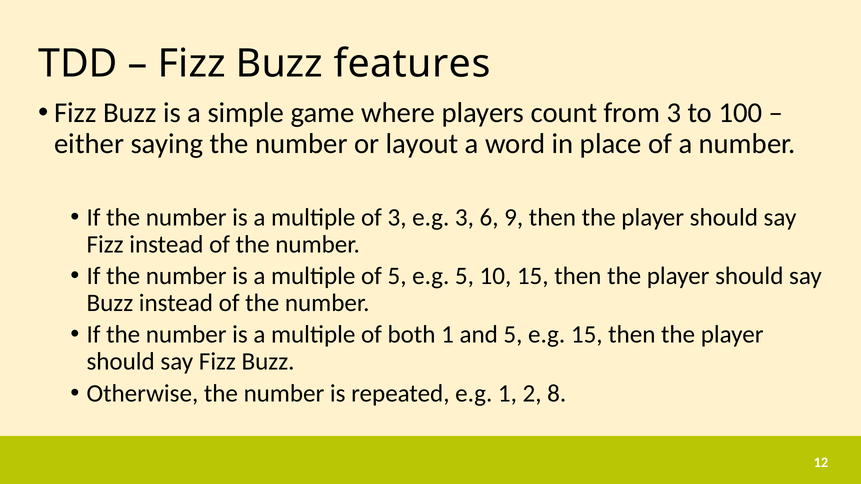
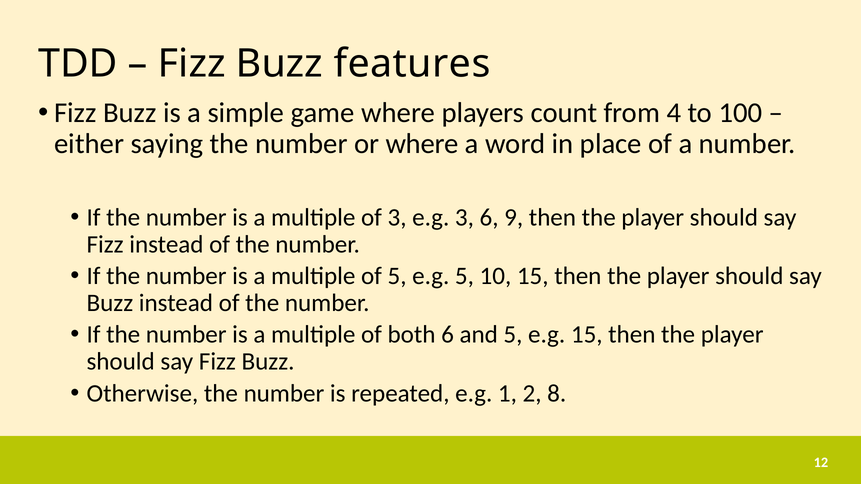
from 3: 3 -> 4 (674, 113)
or layout: layout -> where (422, 144)
both 1: 1 -> 6 (447, 335)
